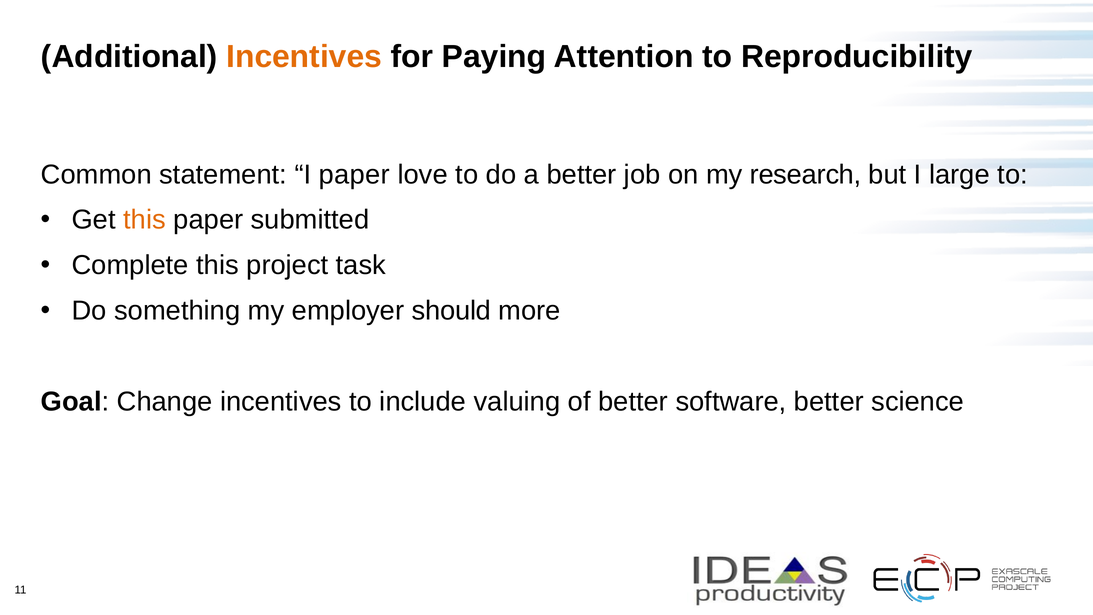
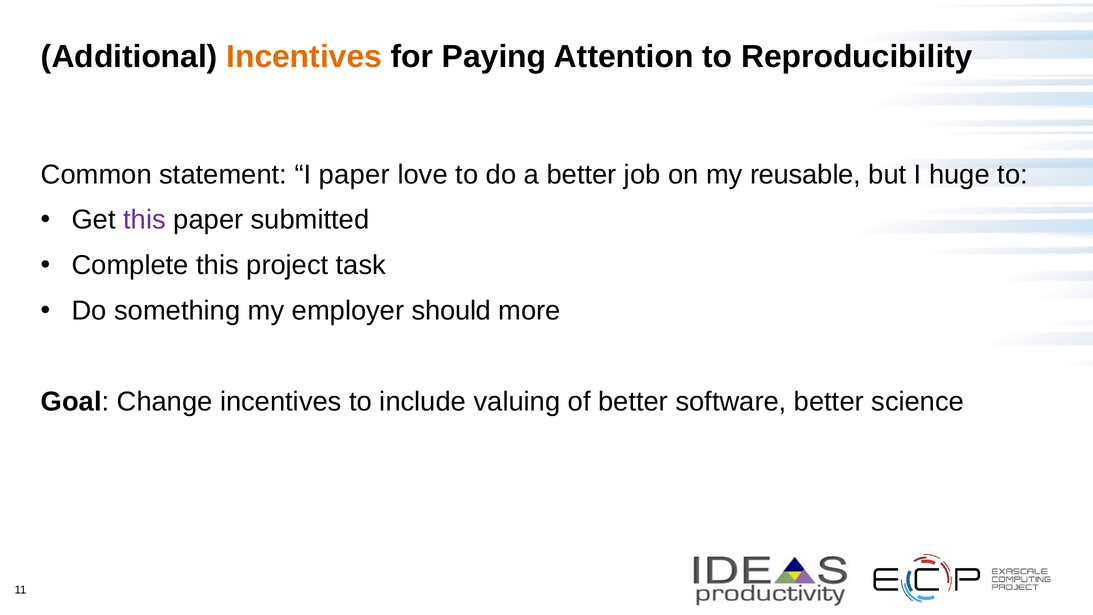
research: research -> reusable (806, 175)
large: large -> huge (960, 175)
this colour: orange -> purple (145, 220)
